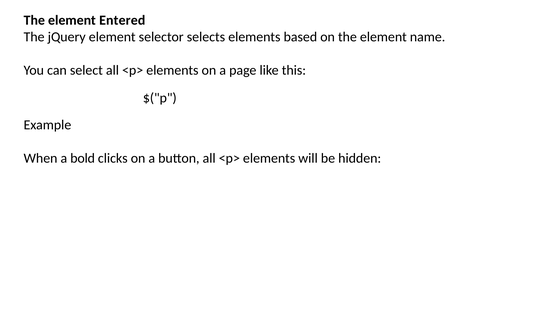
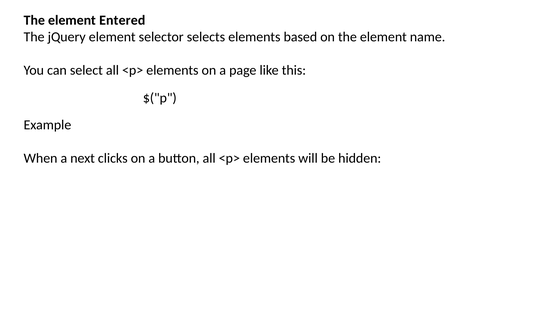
bold: bold -> next (83, 158)
